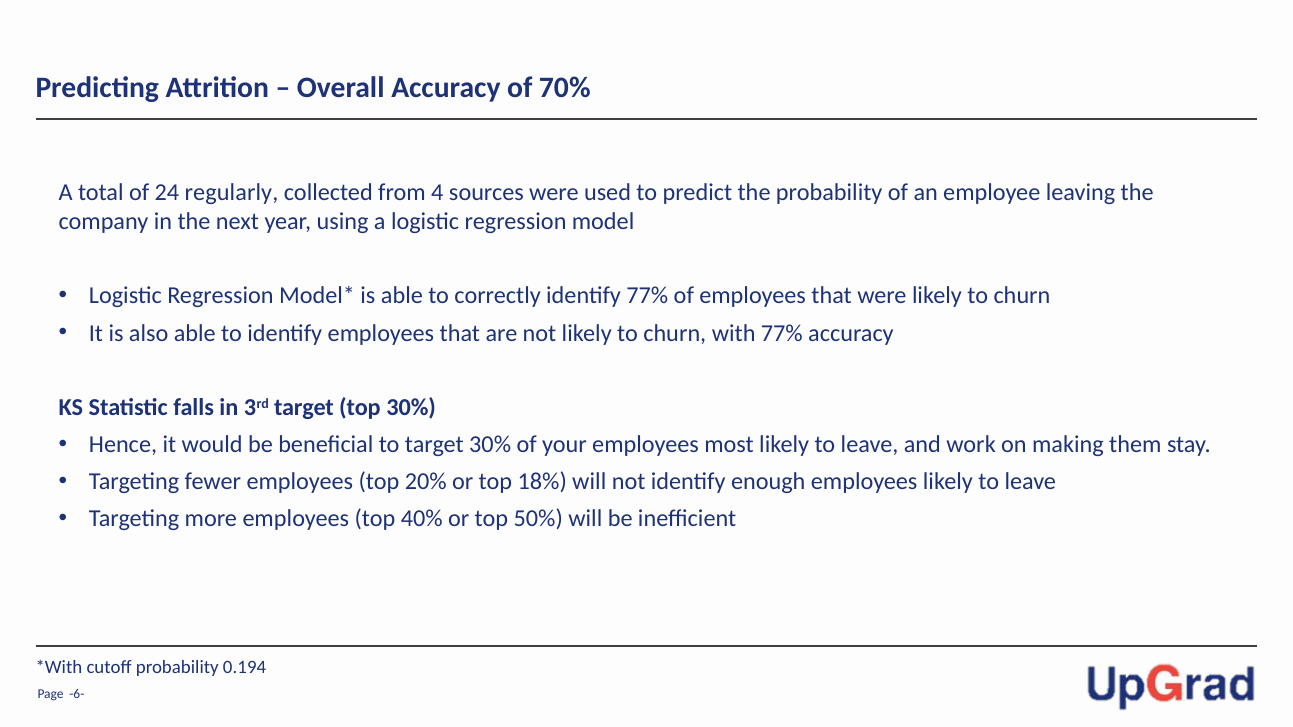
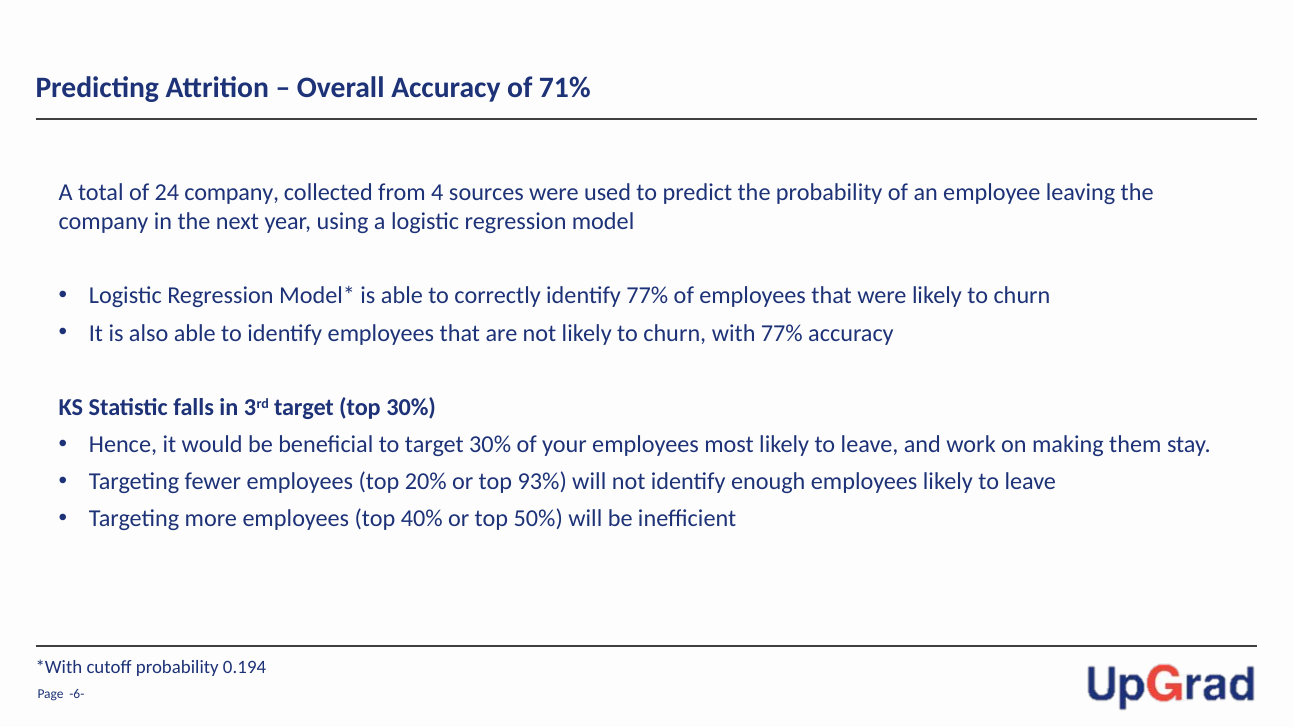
70%: 70% -> 71% (565, 88)
24 regularly: regularly -> company (232, 193)
18%: 18% -> 93% (542, 482)
